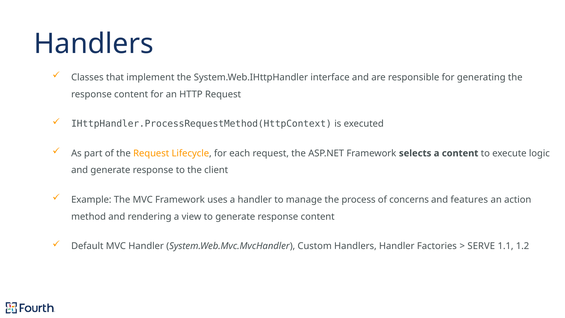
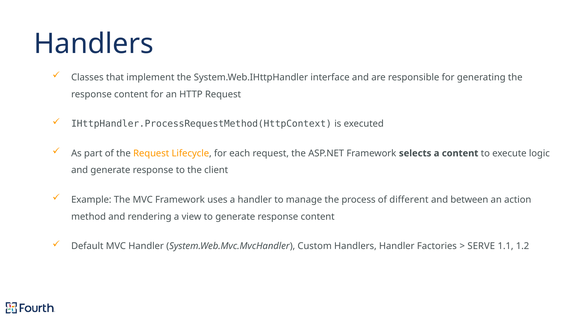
concerns: concerns -> different (409, 200)
features: features -> between (469, 200)
